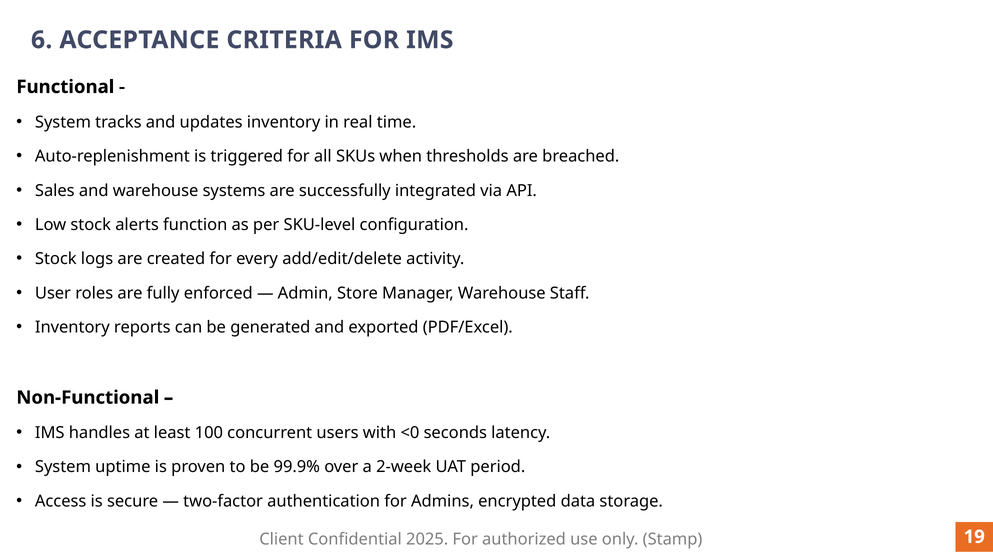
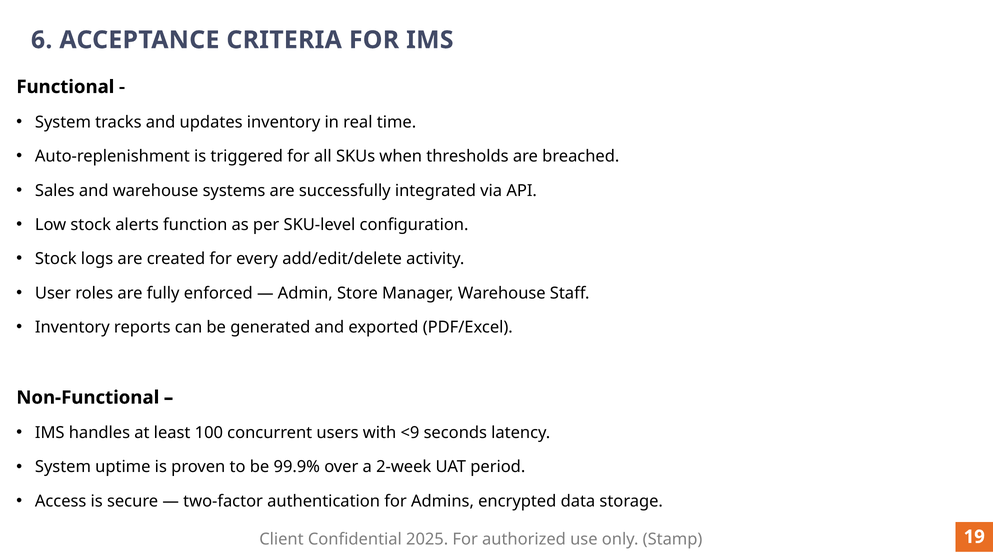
<0: <0 -> <9 (410, 433)
